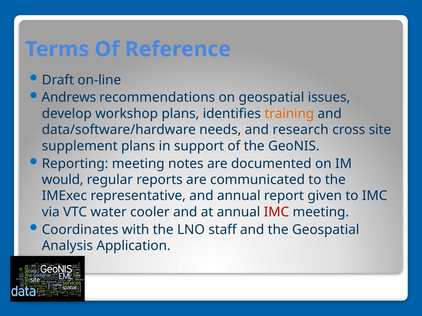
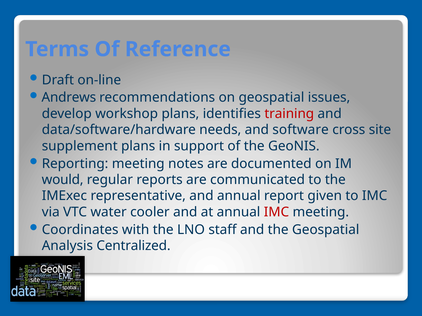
training colour: orange -> red (289, 114)
research: research -> software (301, 130)
Application: Application -> Centralized (133, 246)
